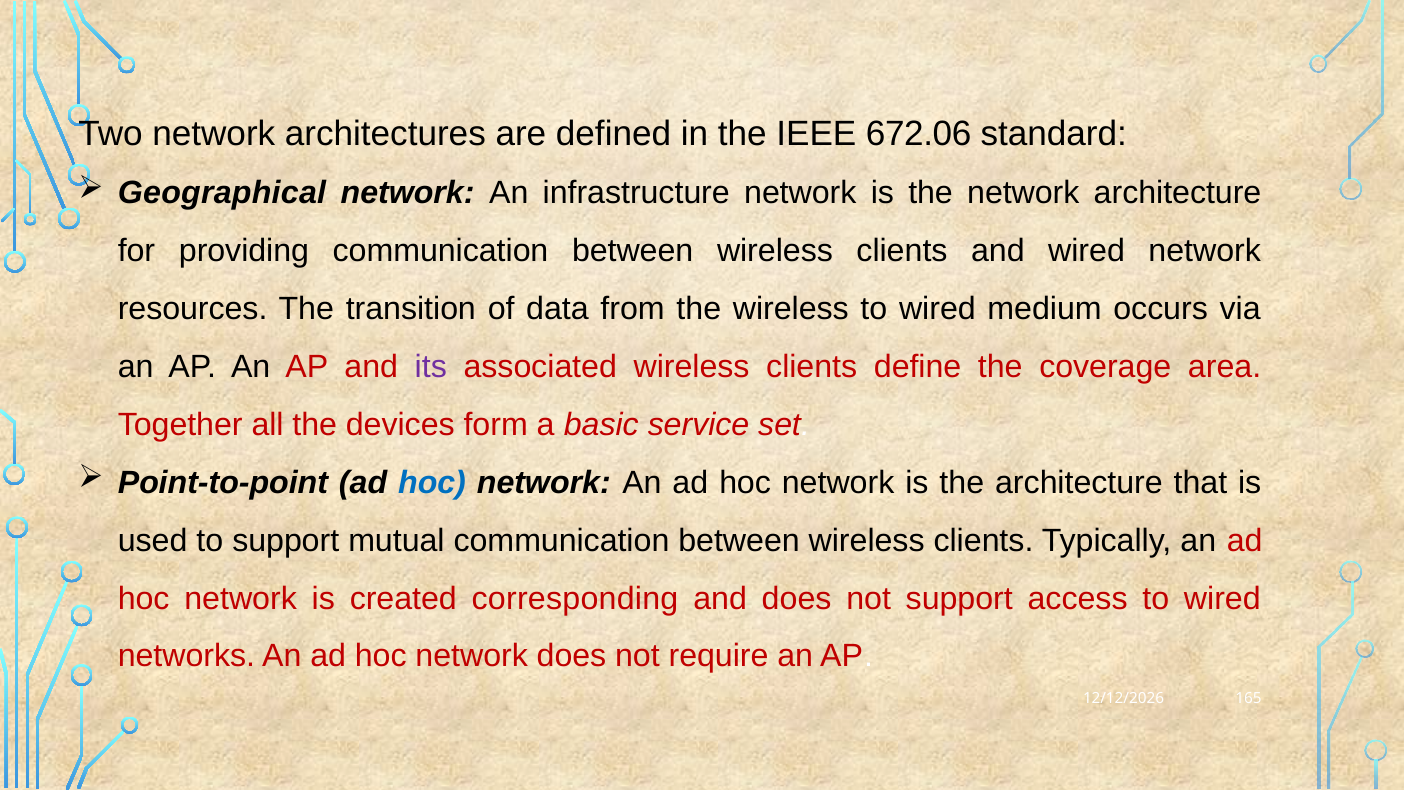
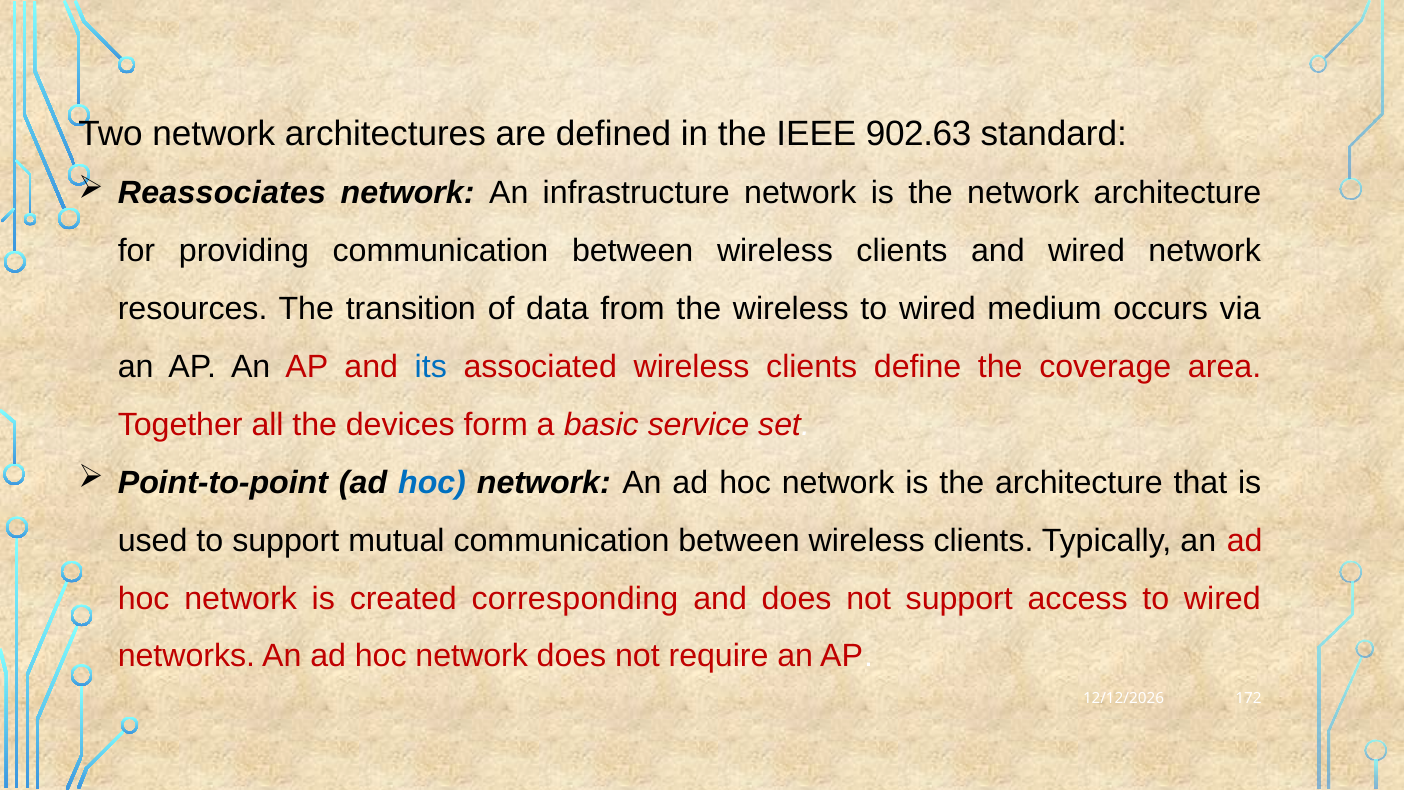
672.06: 672.06 -> 902.63 (919, 134)
Geographical: Geographical -> Reassociates (222, 193)
its colour: purple -> blue (431, 367)
165: 165 -> 172 (1249, 698)
